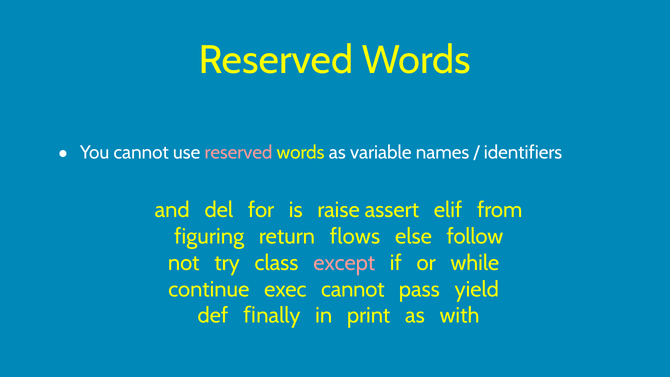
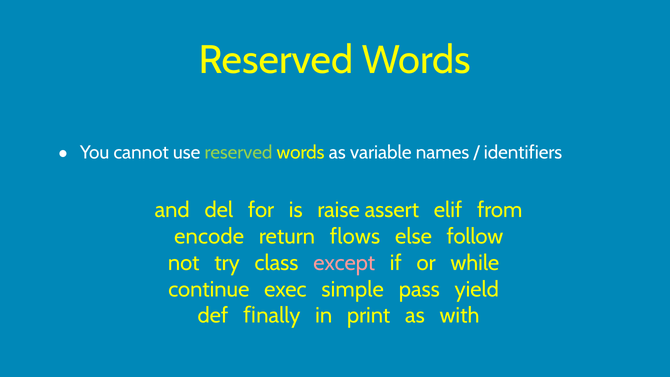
reserved colour: pink -> light green (238, 152)
figuring: figuring -> encode (209, 236)
exec cannot: cannot -> simple (353, 289)
